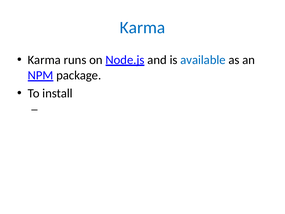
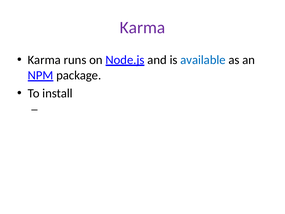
Karma colour: blue -> purple (142, 28)
